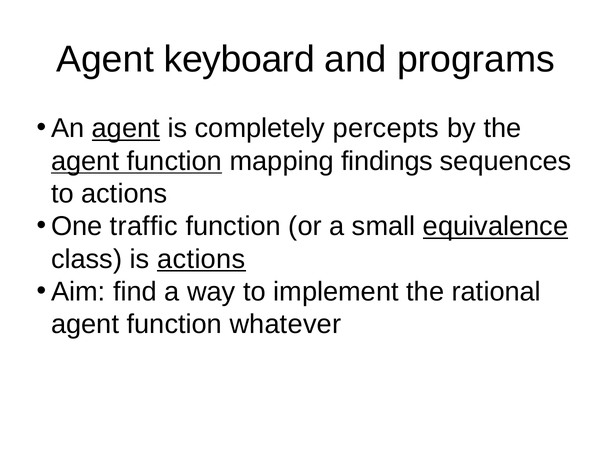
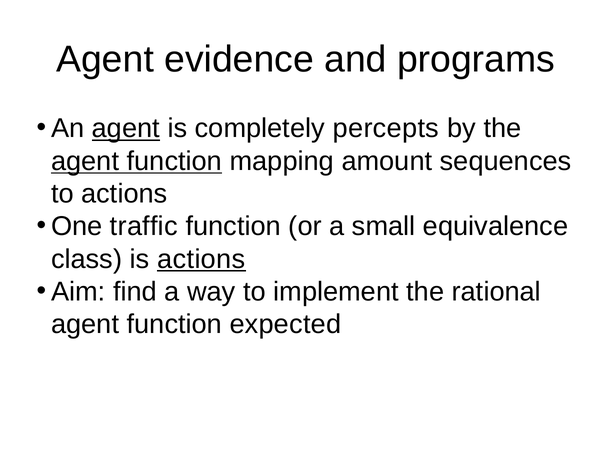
keyboard: keyboard -> evidence (239, 59)
findings: findings -> amount (387, 161)
equivalence underline: present -> none (496, 226)
whatever: whatever -> expected (285, 324)
